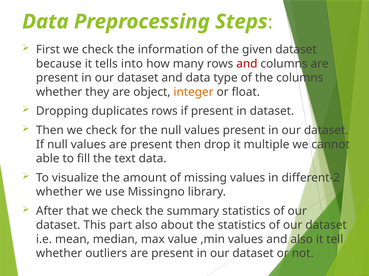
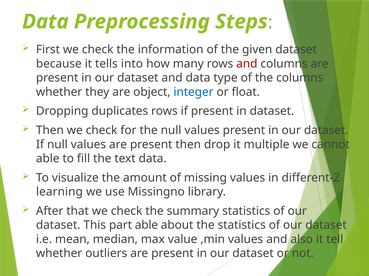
integer colour: orange -> blue (193, 92)
whether: whether -> learning (59, 192)
part also: also -> able (146, 226)
